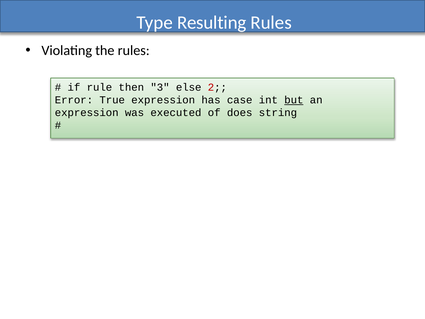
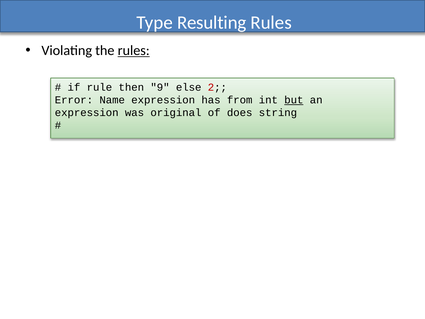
rules underline: none -> present (134, 51)
3: 3 -> 9 (160, 87)
True: True -> Name (112, 100)
case: case -> from (240, 100)
executed: executed -> original (176, 113)
